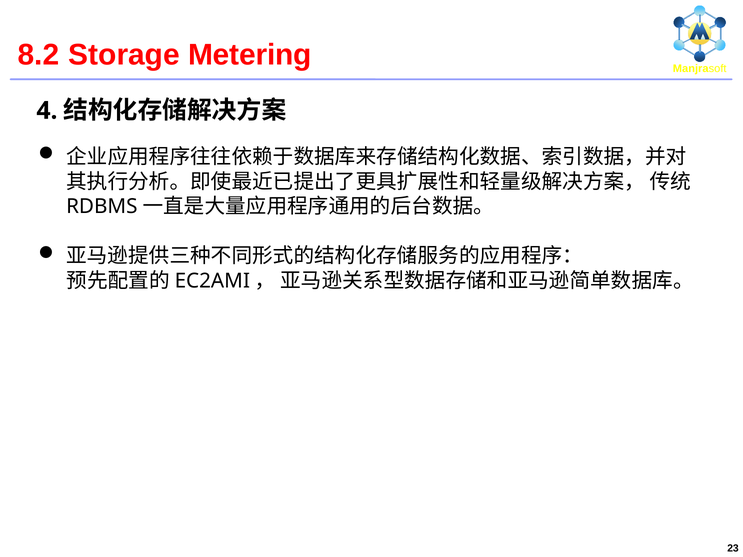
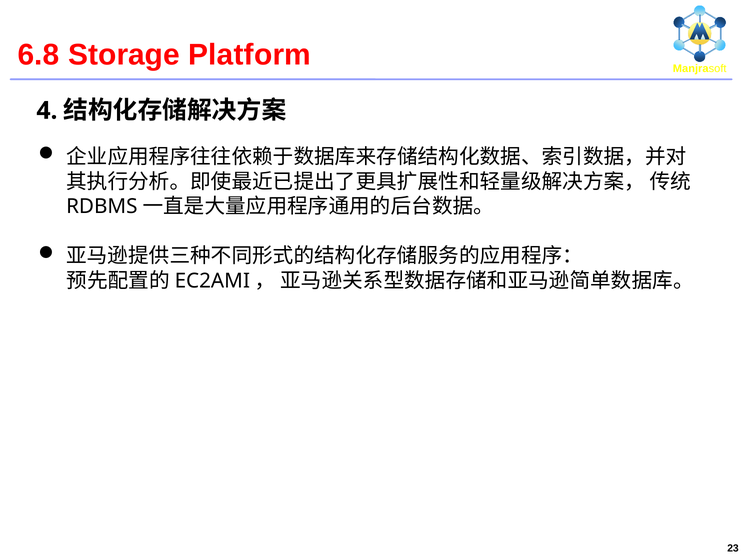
8.2: 8.2 -> 6.8 (38, 55)
Metering: Metering -> Platform (250, 55)
